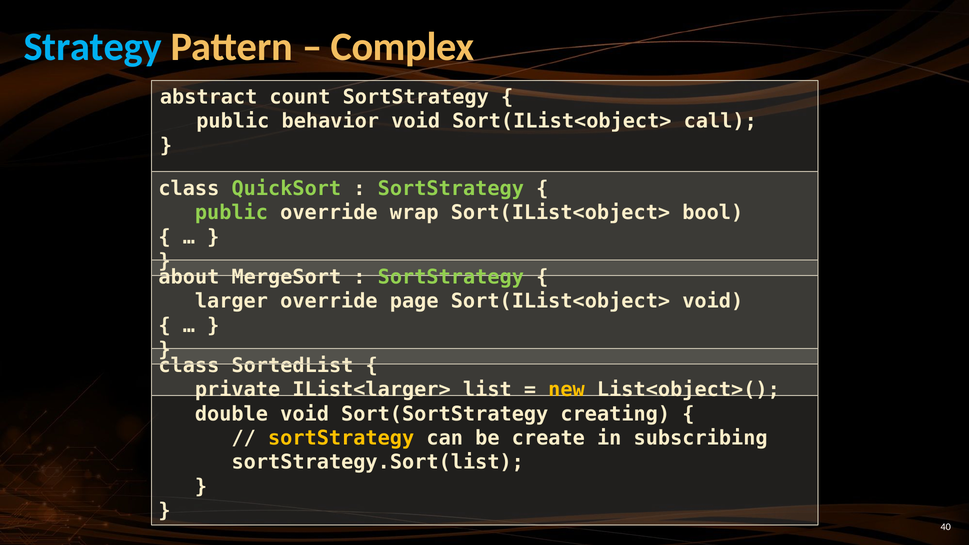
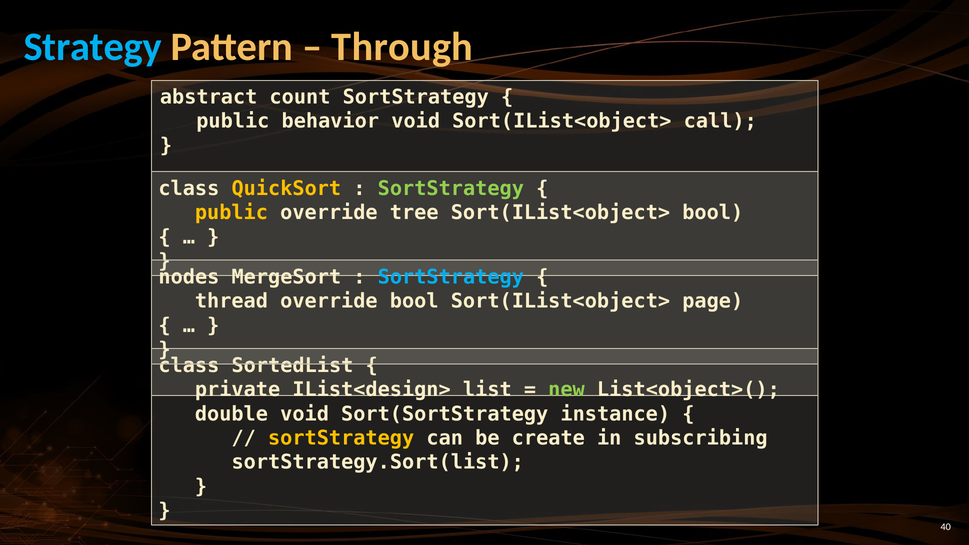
Complex: Complex -> Through (402, 47)
QuickSort colour: light green -> yellow (286, 189)
public colour: light green -> yellow (231, 213)
wrap: wrap -> tree (414, 213)
about: about -> nodes (189, 277)
SortStrategy colour: light green -> light blue (451, 277)
larger: larger -> thread (231, 301)
override page: page -> bool (414, 301)
Sort(IList<object> void: void -> page (713, 301)
IList<larger>: IList<larger> -> IList<design> (372, 390)
new colour: yellow -> light green (567, 390)
creating: creating -> instance (615, 414)
